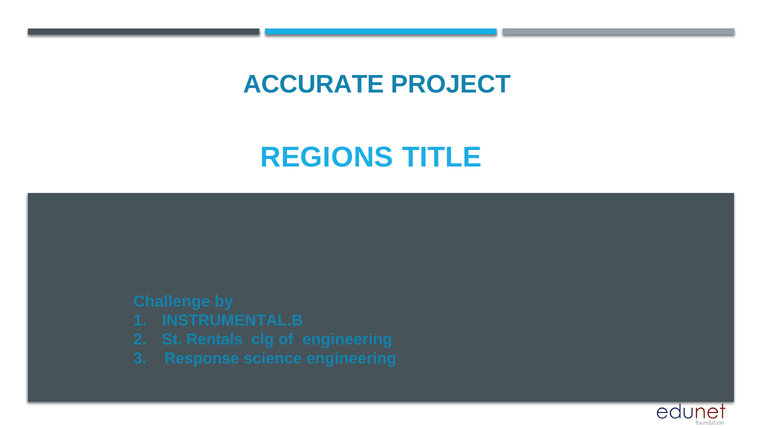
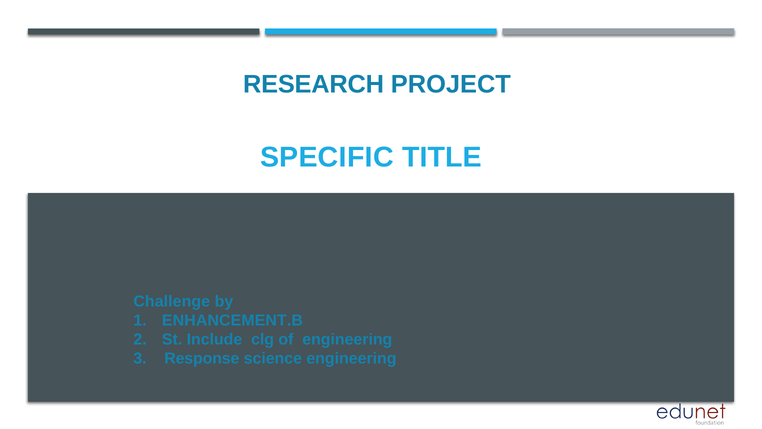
ACCURATE: ACCURATE -> RESEARCH (314, 85)
REGIONS: REGIONS -> SPECIFIC (327, 157)
INSTRUMENTAL.B: INSTRUMENTAL.B -> ENHANCEMENT.B (232, 320)
Rentals: Rentals -> Include (214, 339)
